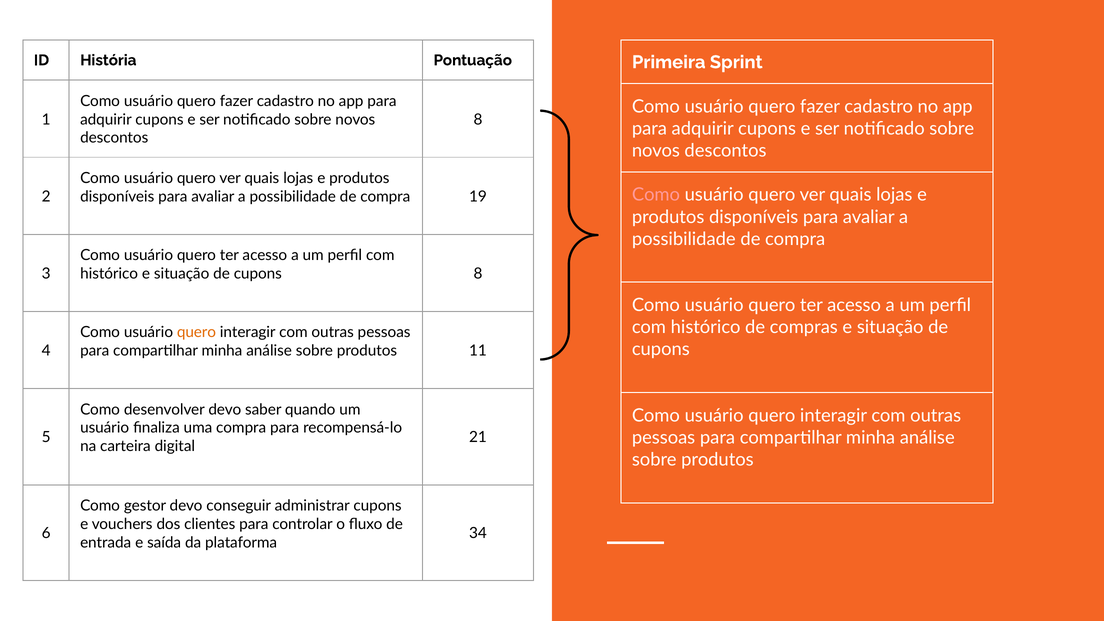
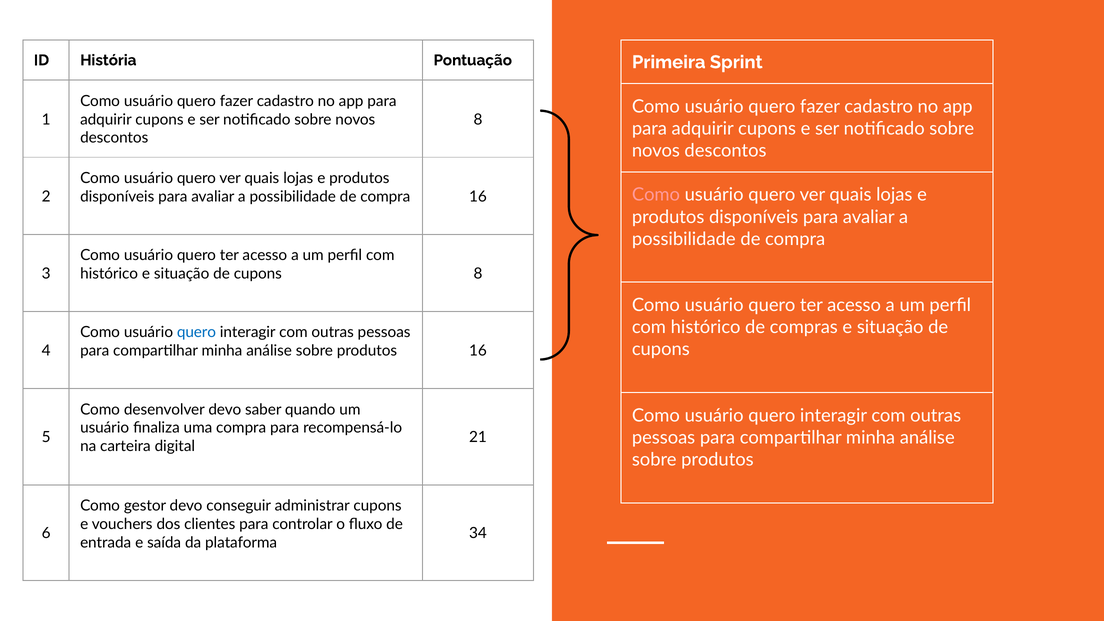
compra 19: 19 -> 16 (478, 197)
quero colour: orange -> blue (196, 332)
produtos 11: 11 -> 16 (478, 351)
